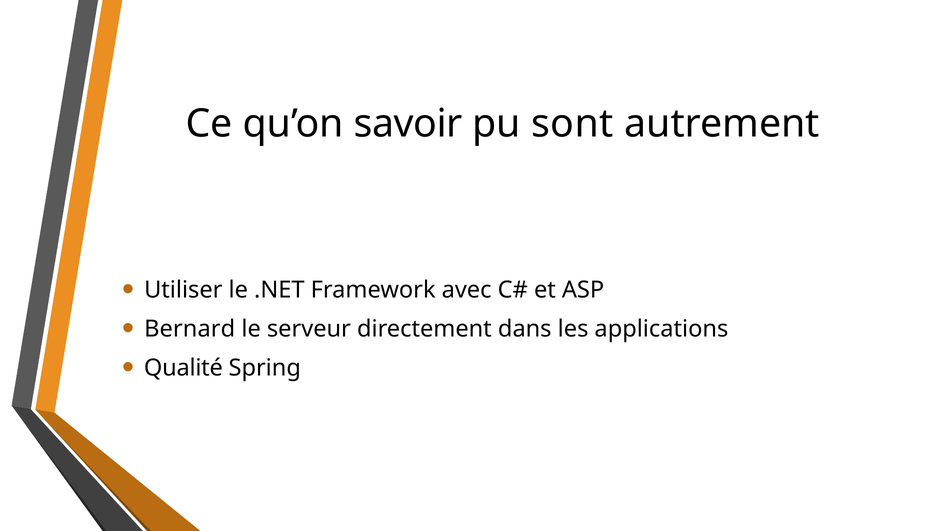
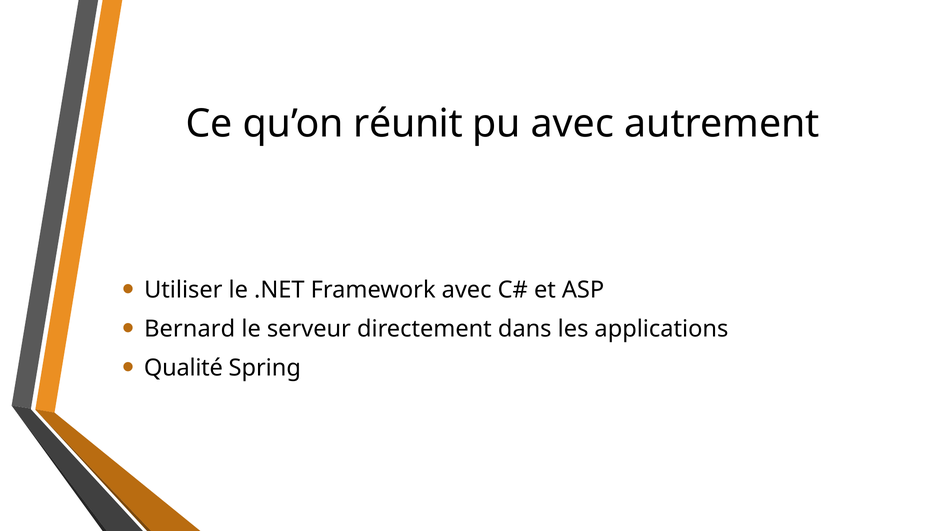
savoir: savoir -> réunit (408, 124)
pu sont: sont -> avec (572, 124)
